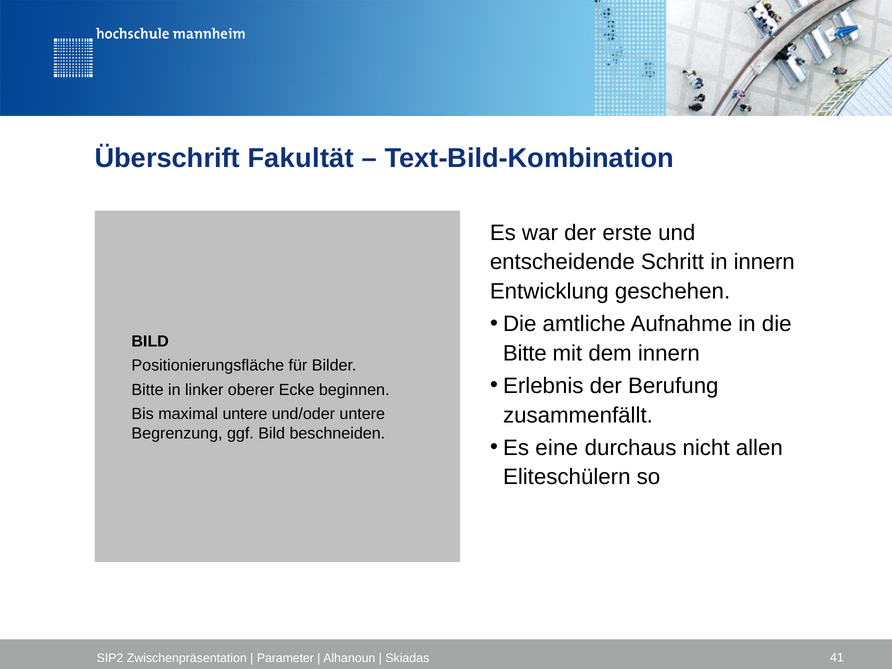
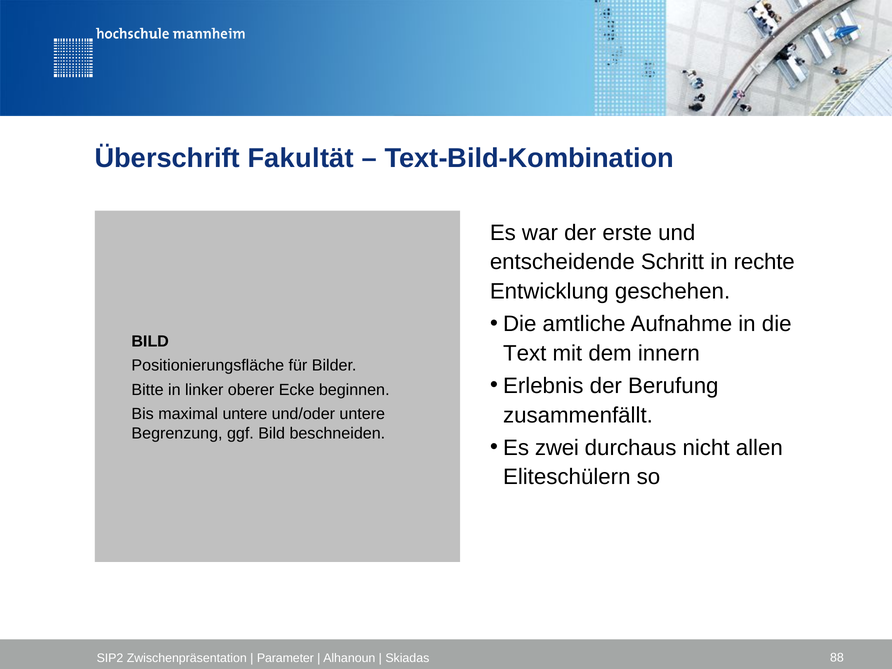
in innern: innern -> rechte (764, 262)
Bitte: Bitte -> Text (525, 353)
eine: eine -> zwei (557, 448)
41: 41 -> 88 (837, 658)
